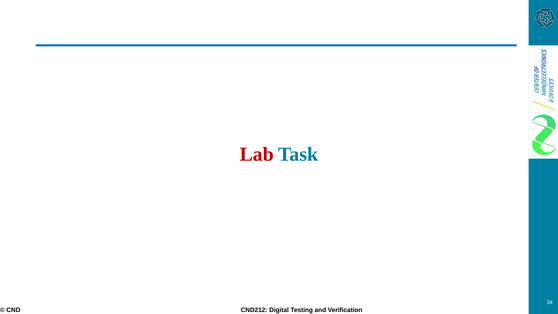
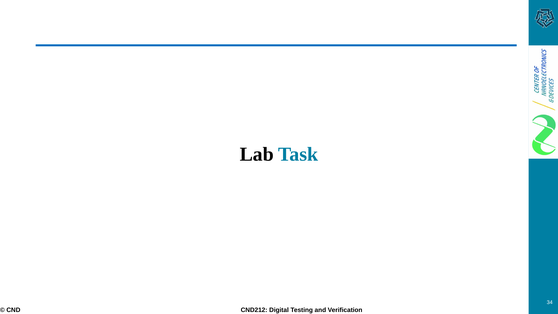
Lab colour: red -> black (257, 154)
